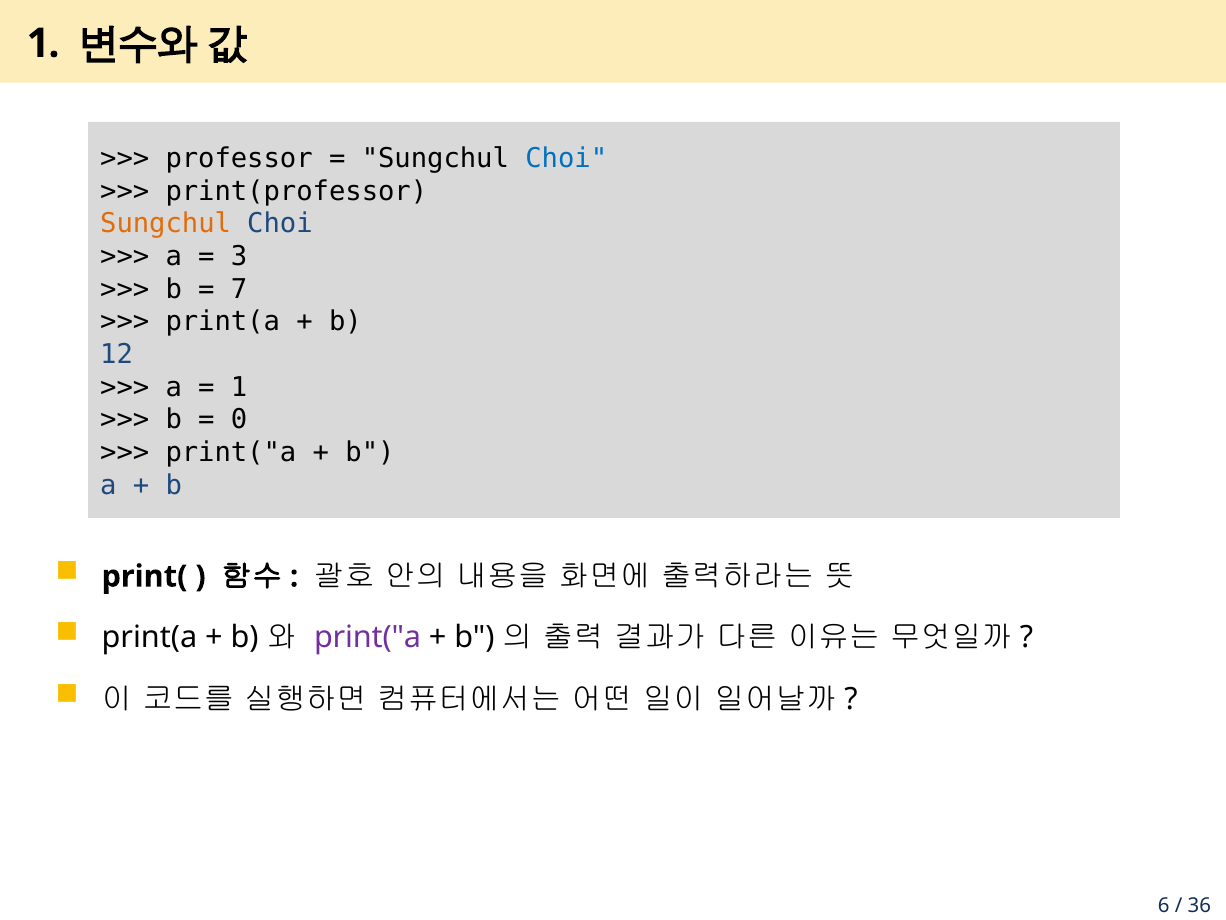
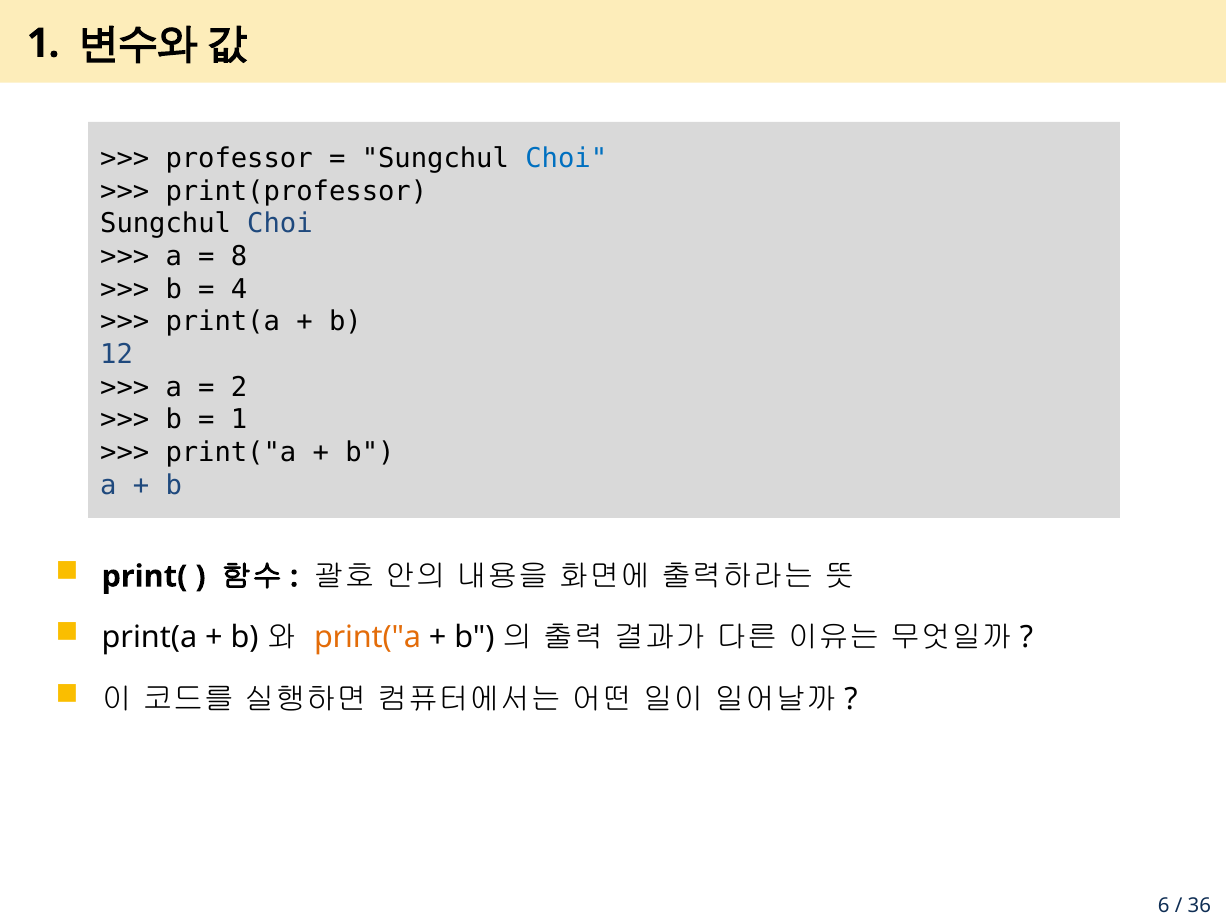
Sungchul colour: orange -> black (166, 224)
3: 3 -> 8 (239, 256)
7: 7 -> 4 (239, 289)
1: 1 -> 2 (239, 387)
0: 0 -> 1 (239, 420)
print("a colour: purple -> orange (368, 637)
